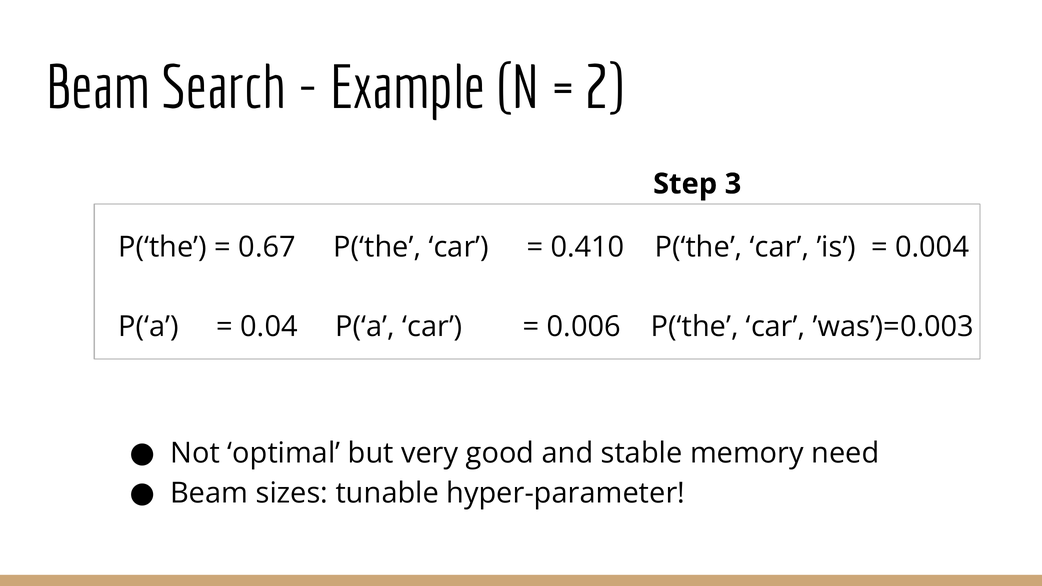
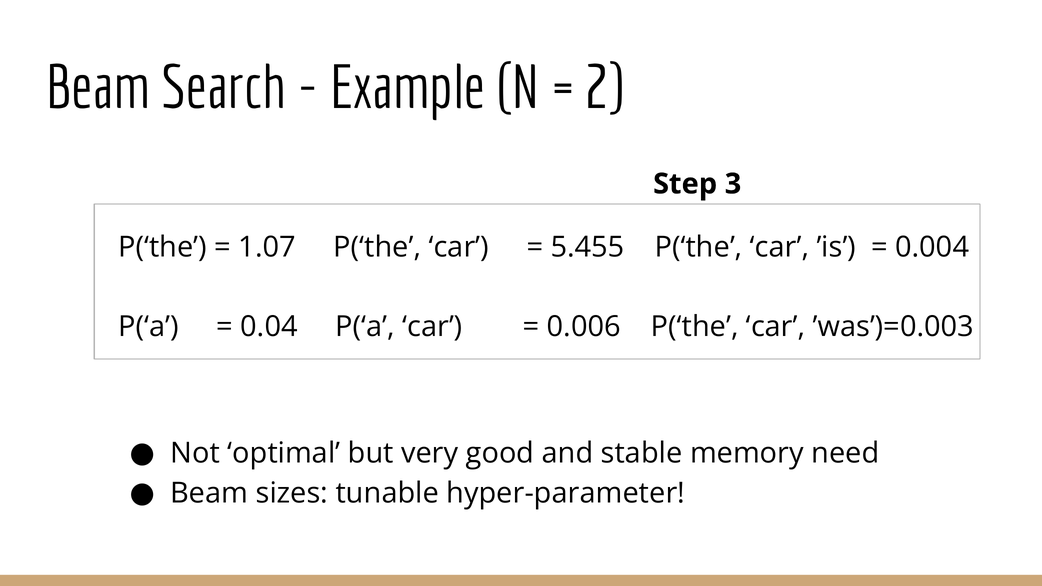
0.67: 0.67 -> 1.07 (267, 247)
0.410: 0.410 -> 5.455 (588, 247)
